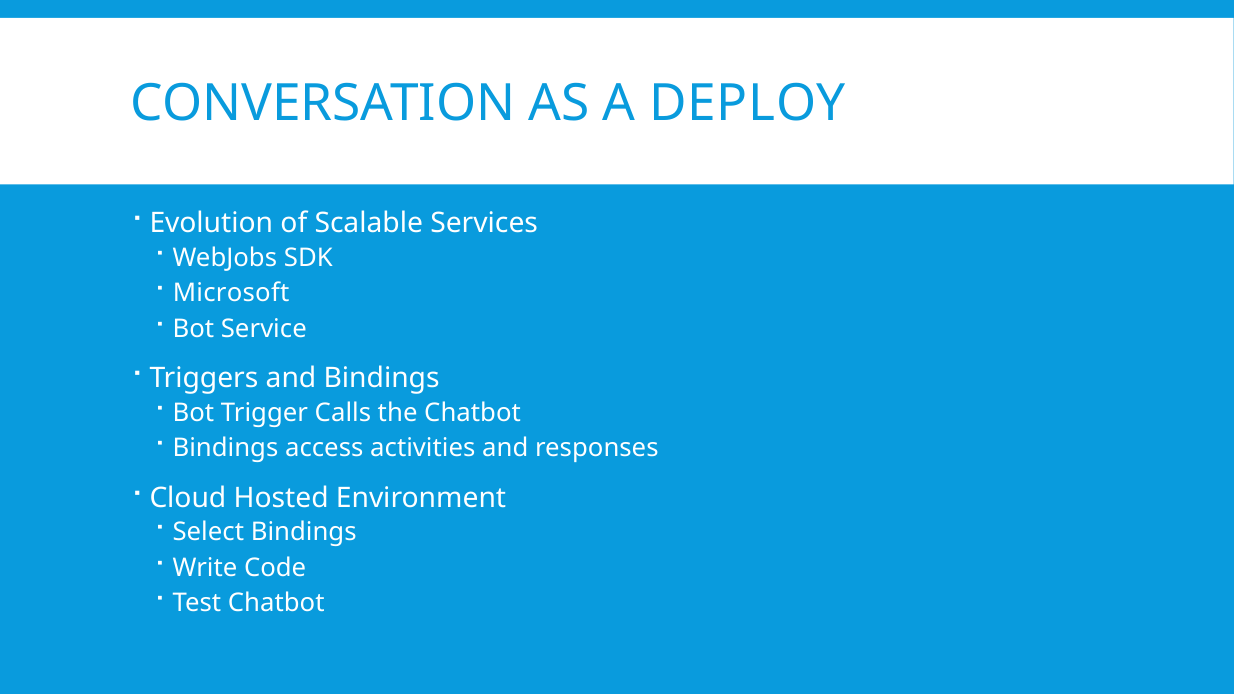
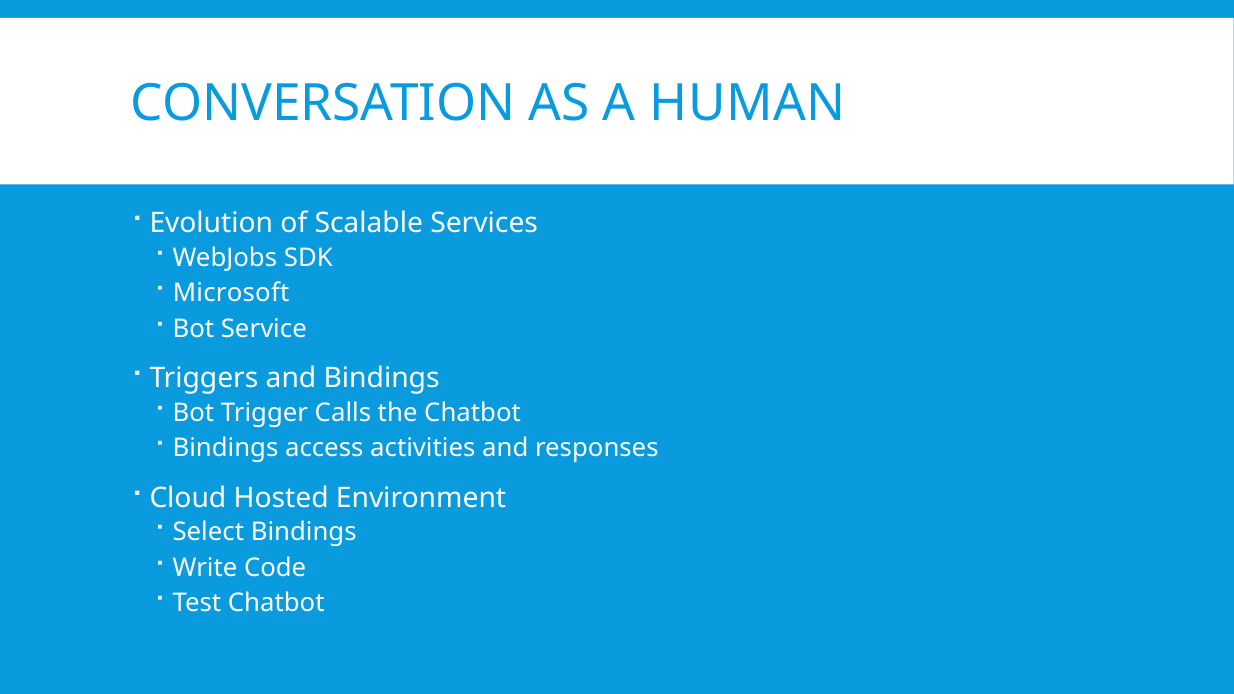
DEPLOY: DEPLOY -> HUMAN (748, 104)
